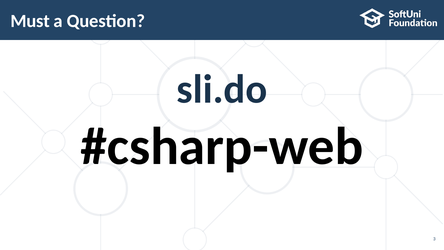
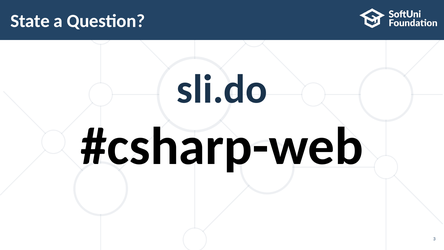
Must: Must -> State (30, 21)
